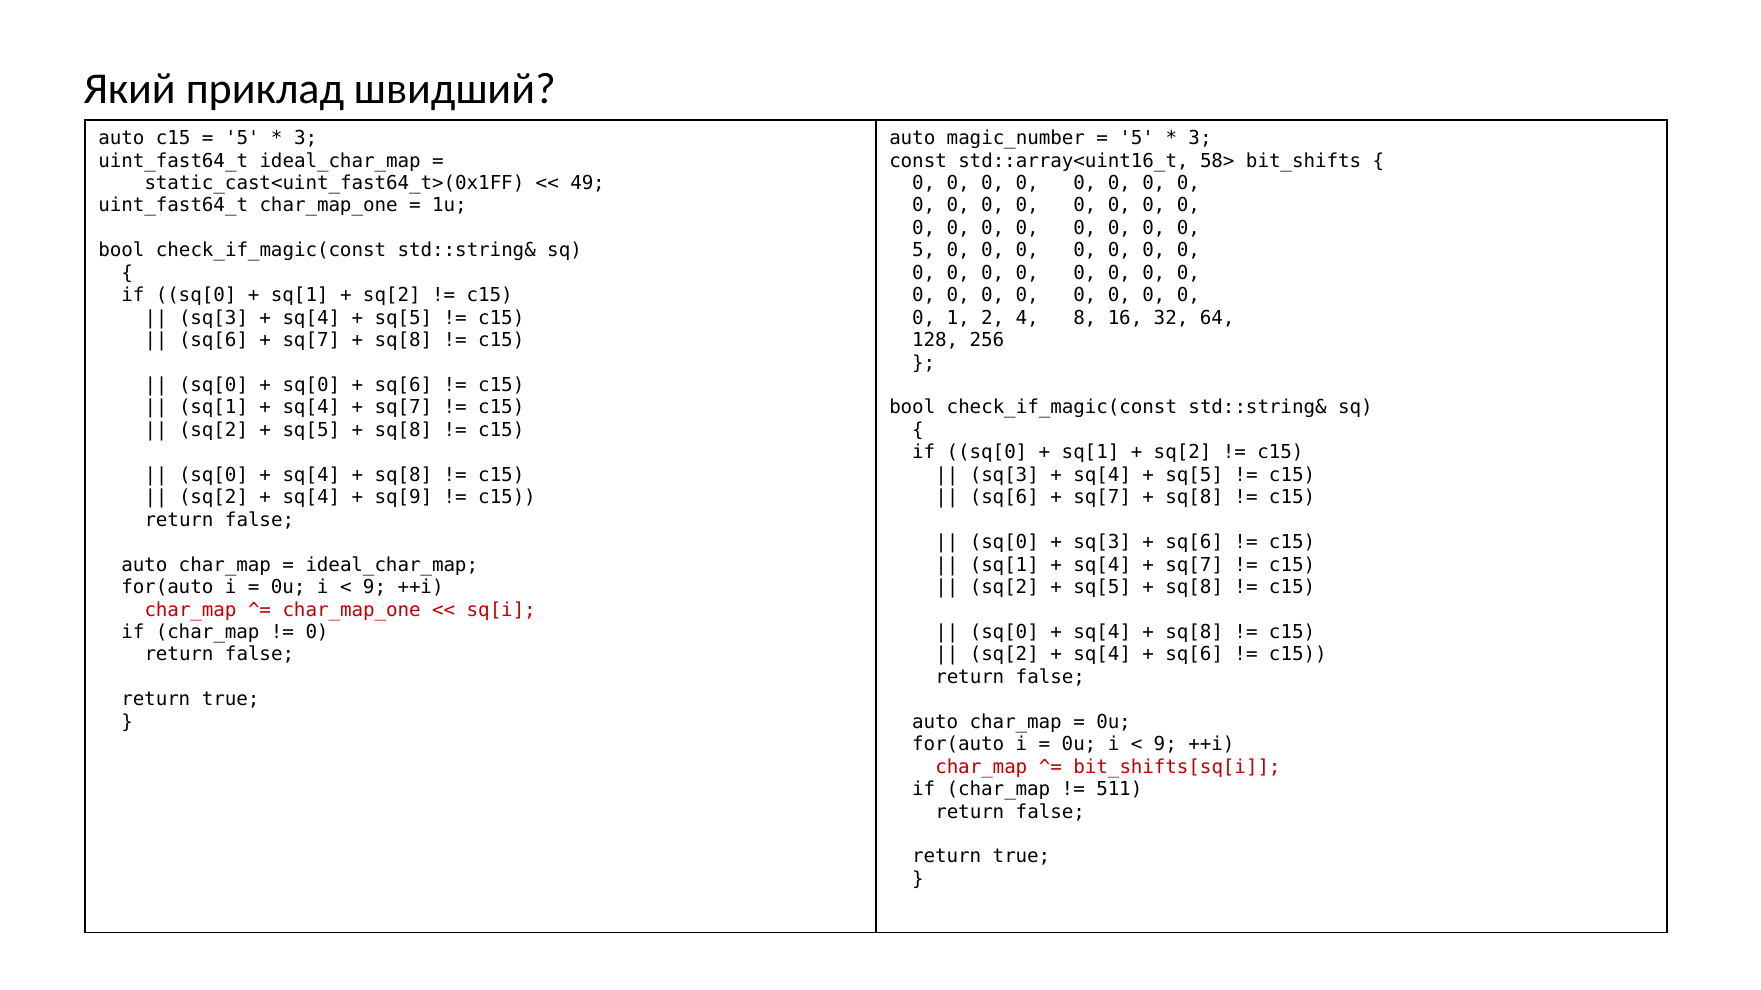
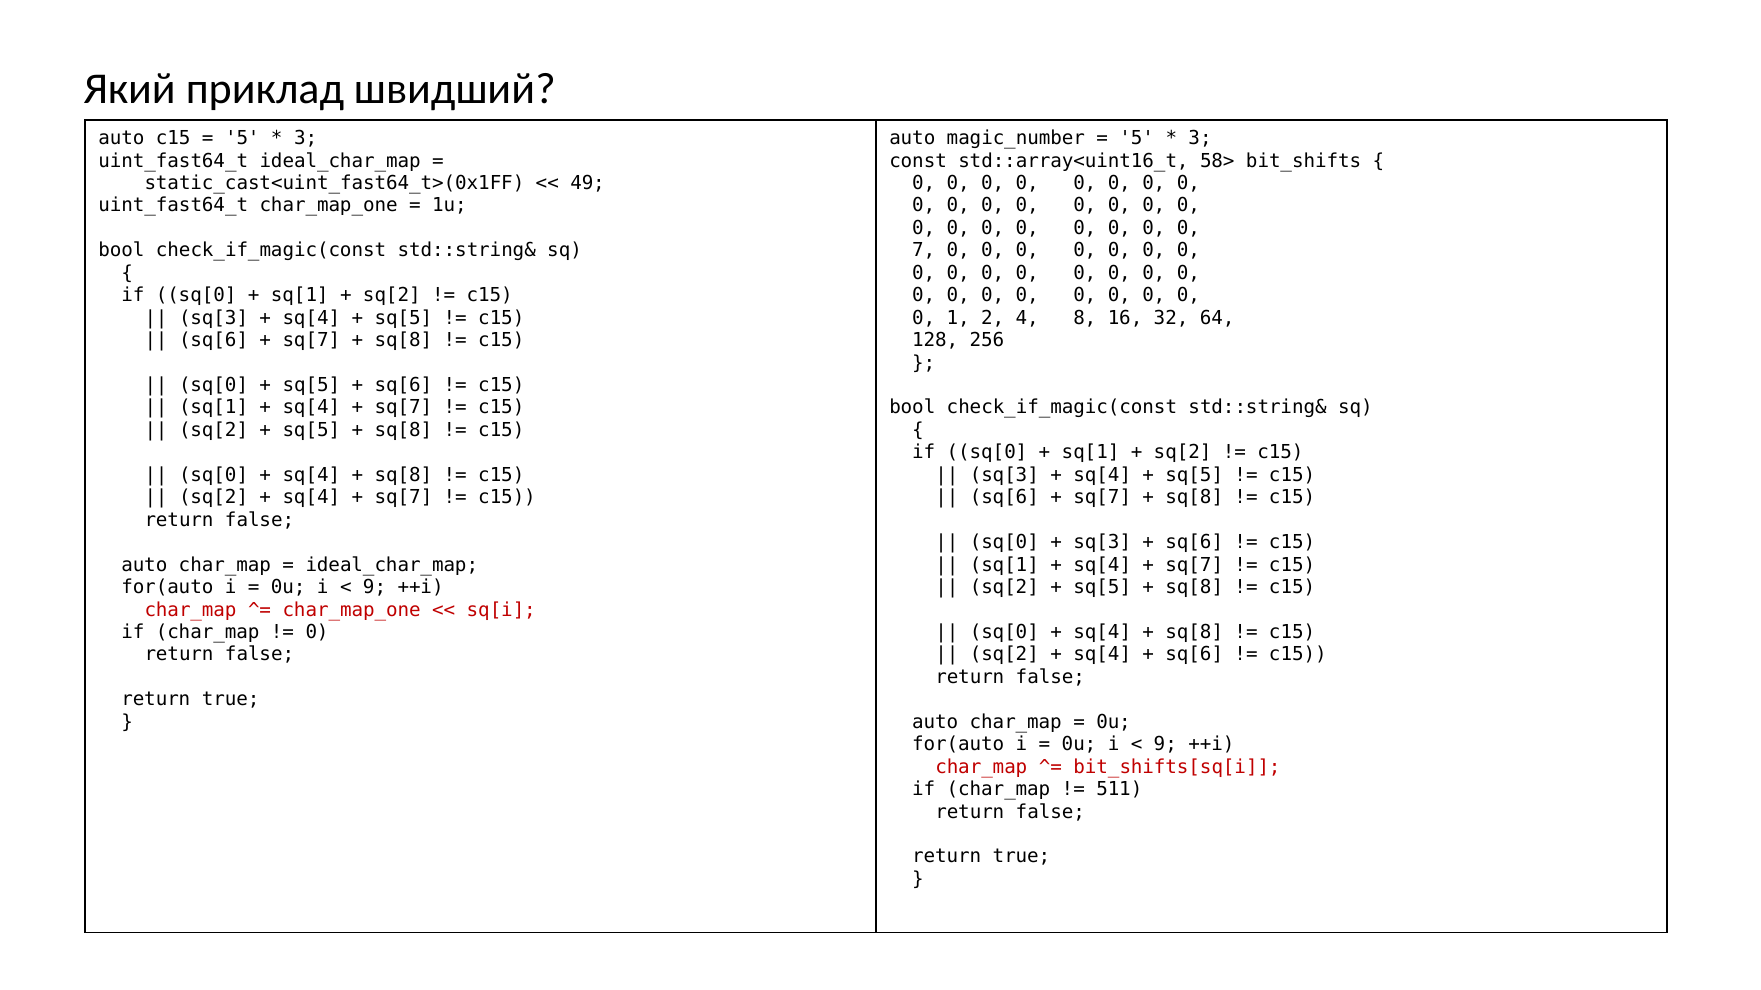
5: 5 -> 7 (924, 251)
sq[0: sq[0 -> sq[5 (311, 385)
sq[9: sq[9 -> sq[7 (403, 498)
